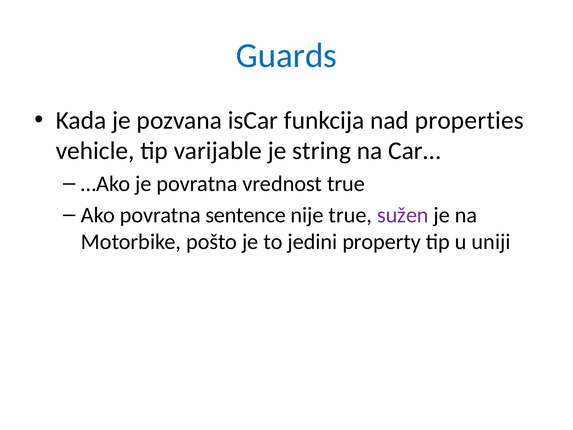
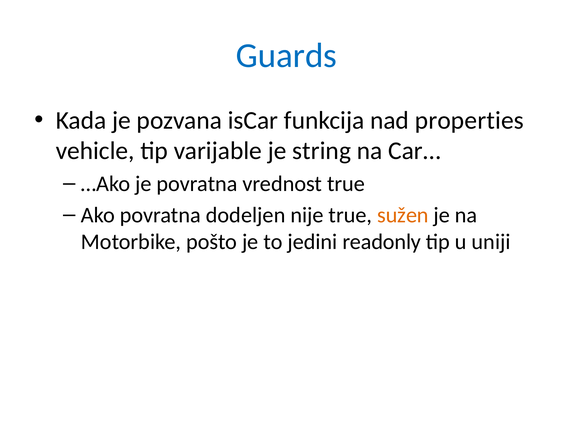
sentence: sentence -> dodeljen (246, 215)
sužen colour: purple -> orange (403, 215)
property: property -> readonly (382, 242)
